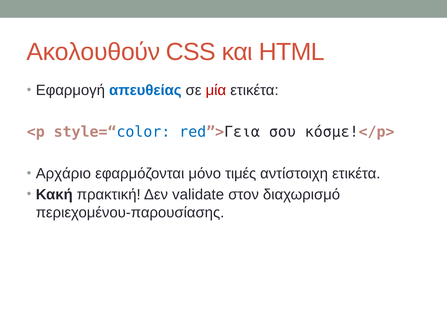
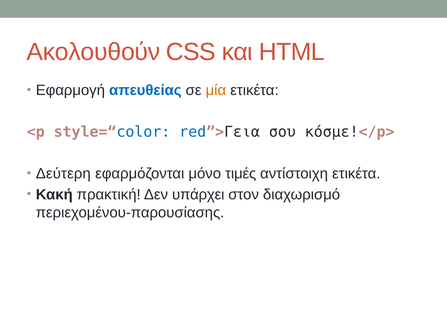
μία colour: red -> orange (216, 90)
Αρχάριο: Αρχάριο -> Δεύτερη (63, 174)
validate: validate -> υπάρχει (198, 195)
